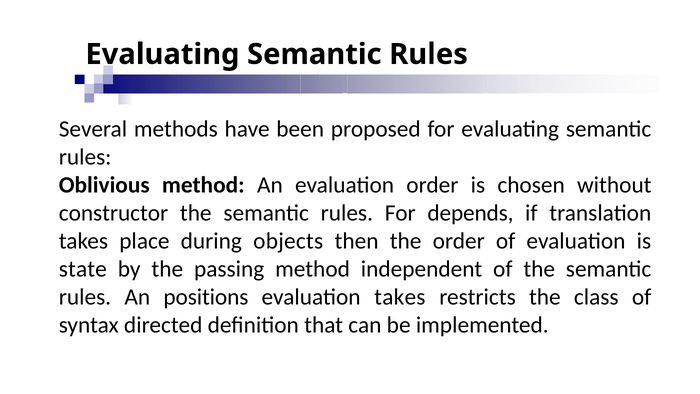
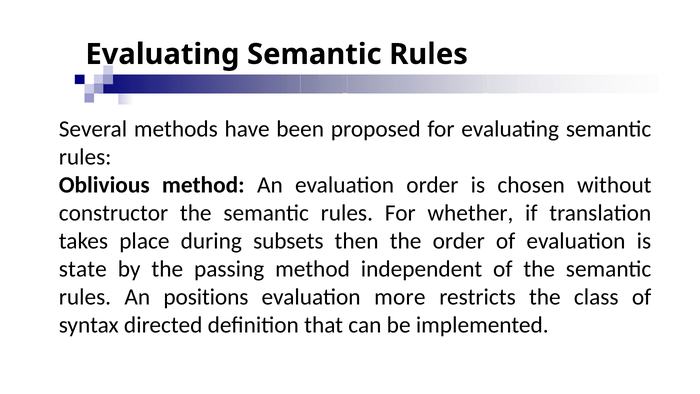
depends: depends -> whether (470, 213)
objects: objects -> subsets (288, 241)
evaluation takes: takes -> more (400, 297)
